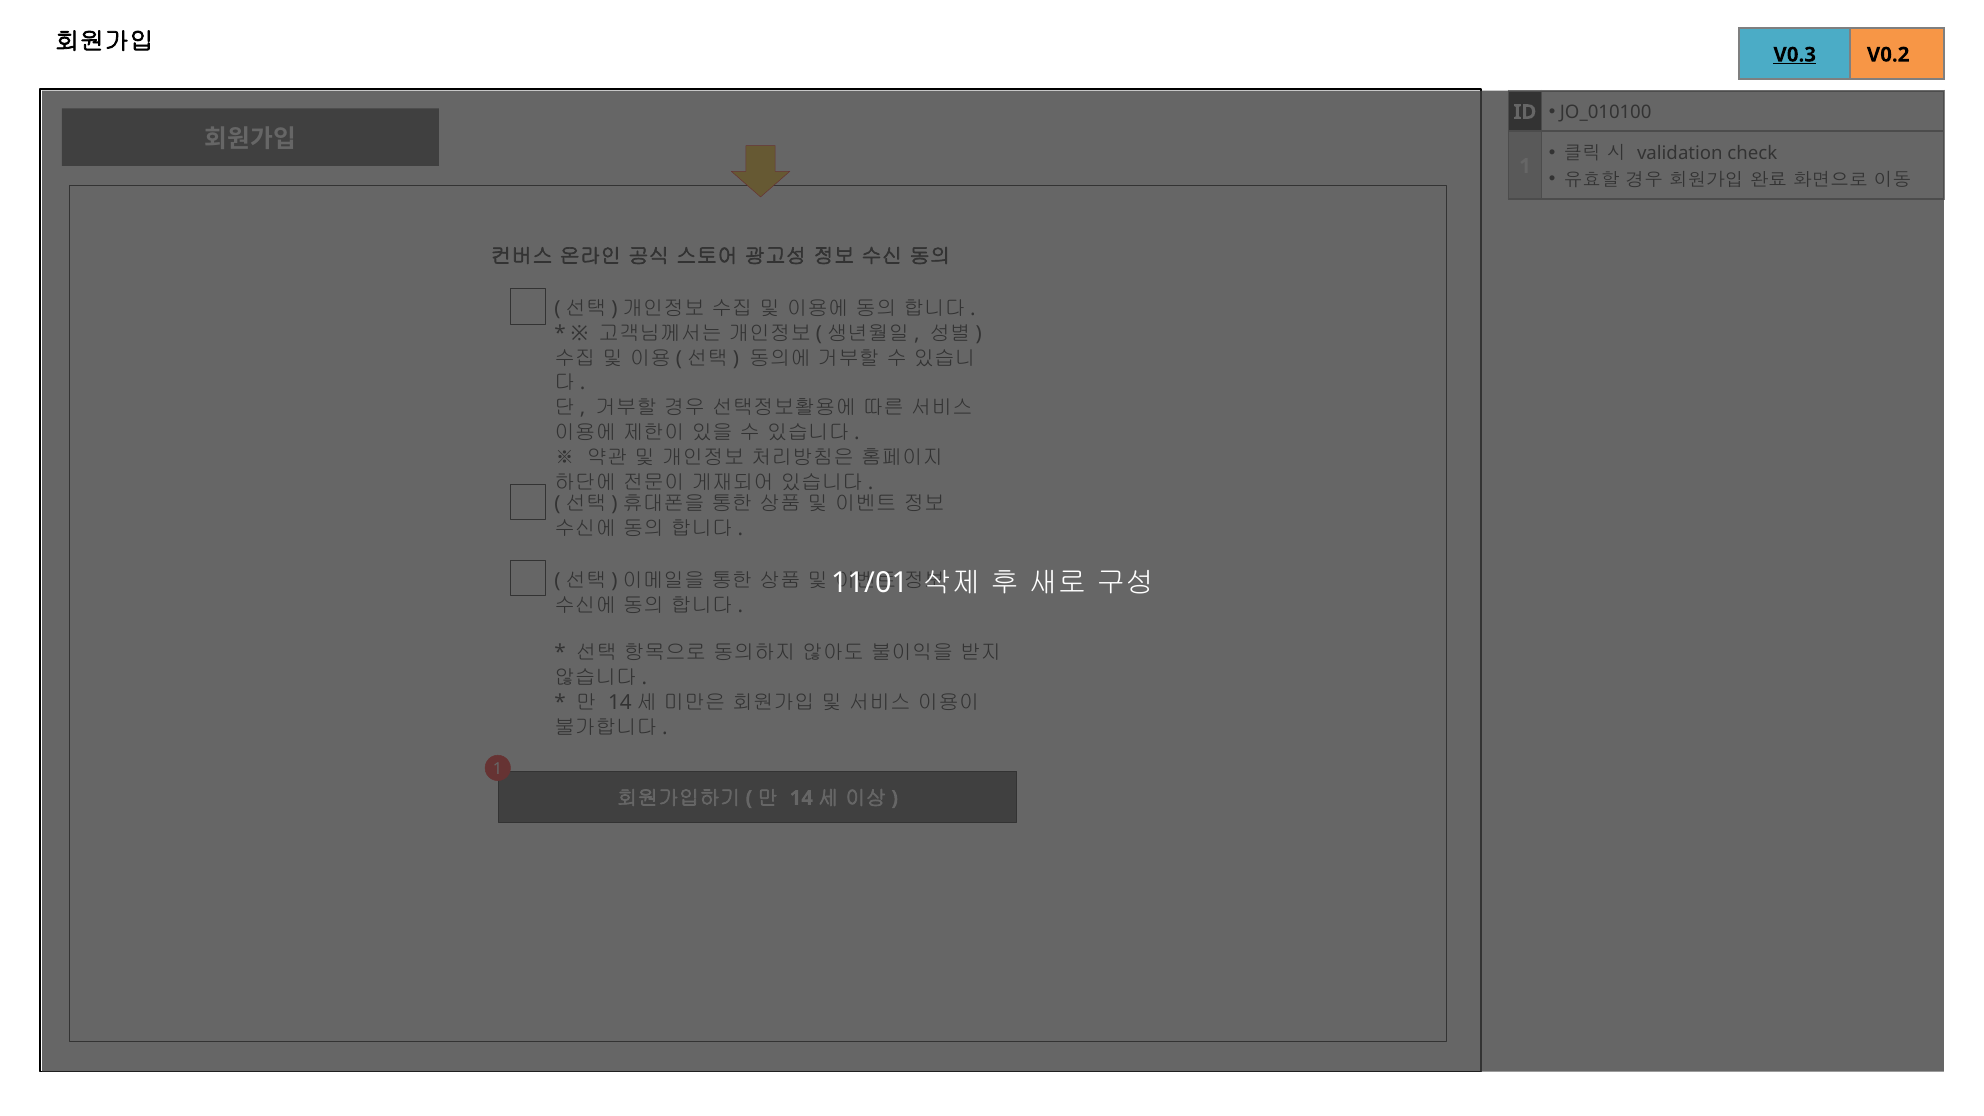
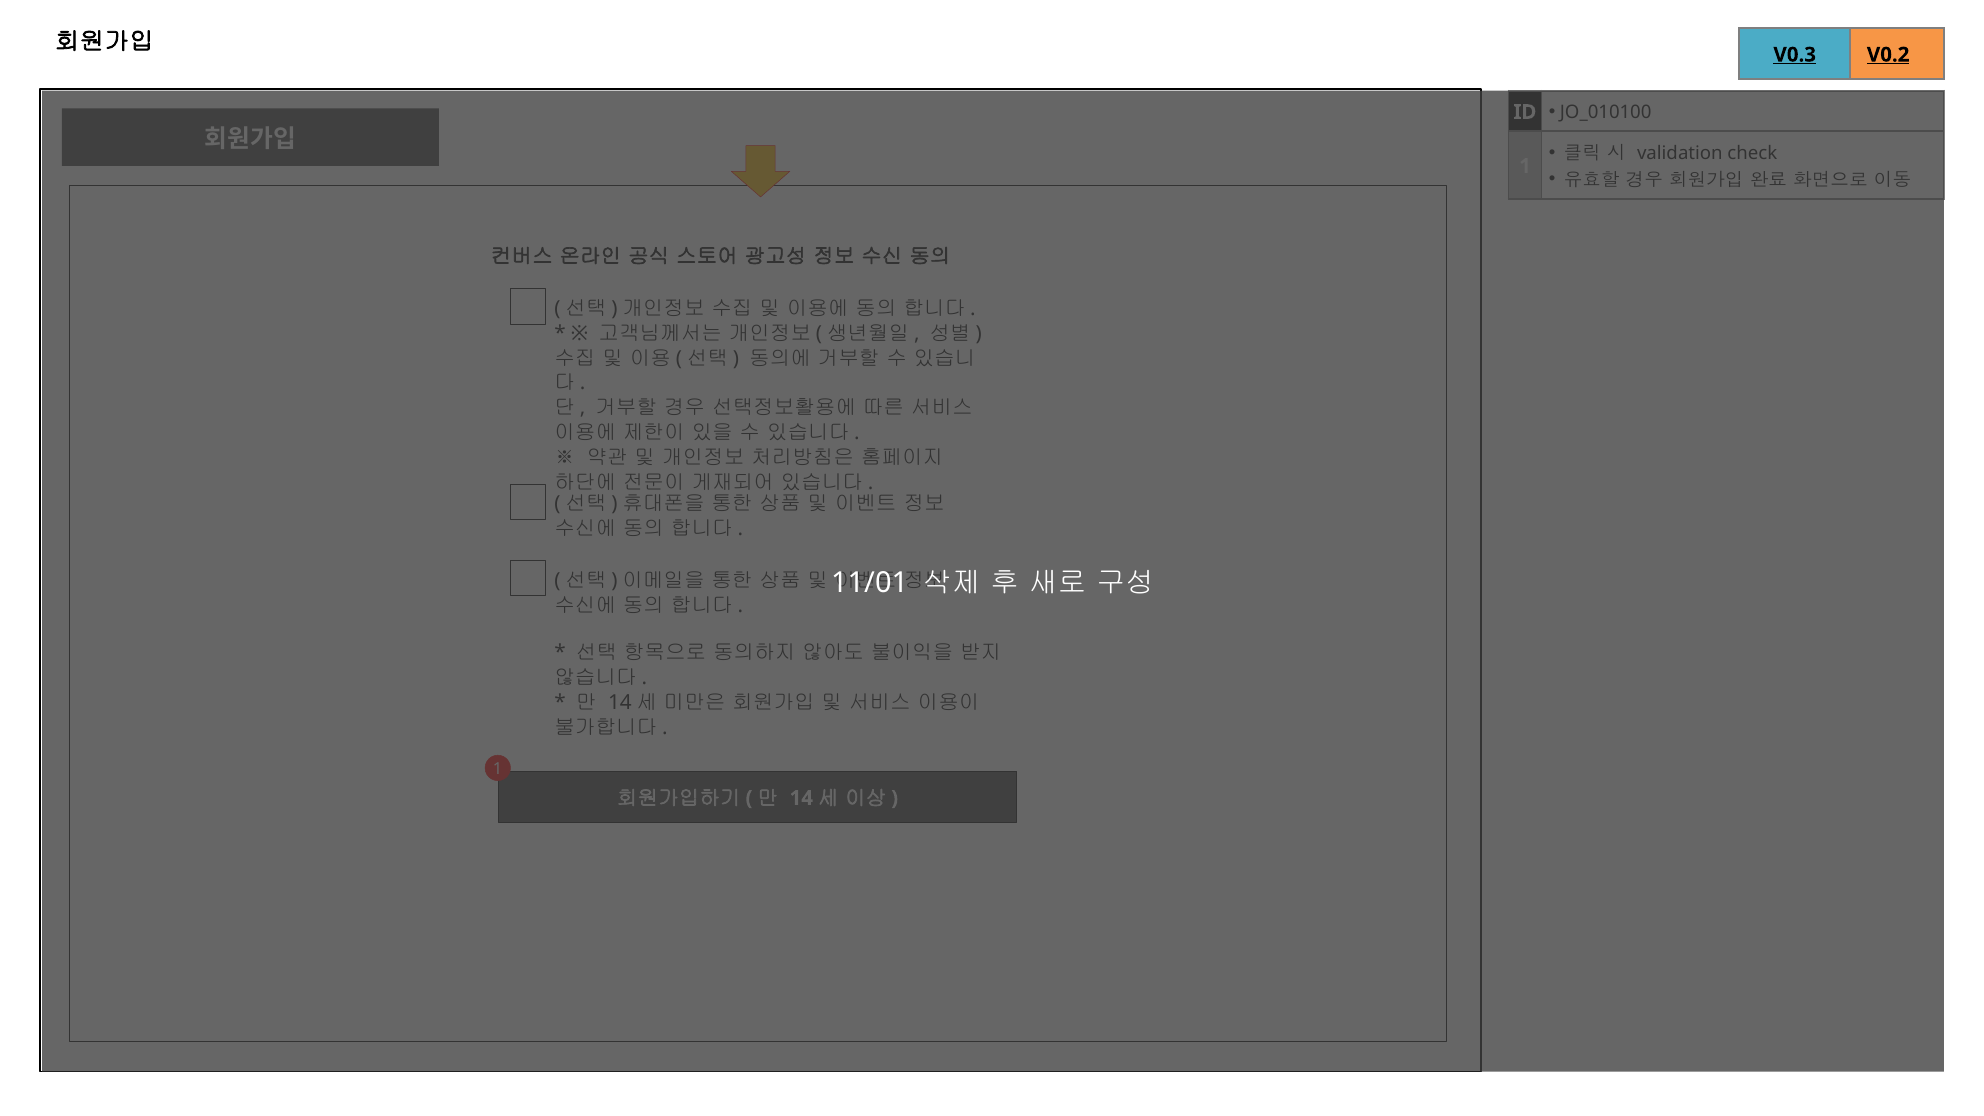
V0.2 underline: none -> present (1888, 55)
